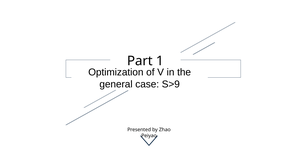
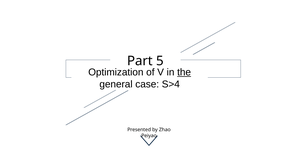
1: 1 -> 5 (160, 61)
the underline: none -> present (184, 72)
S>9: S>9 -> S>4 (171, 84)
